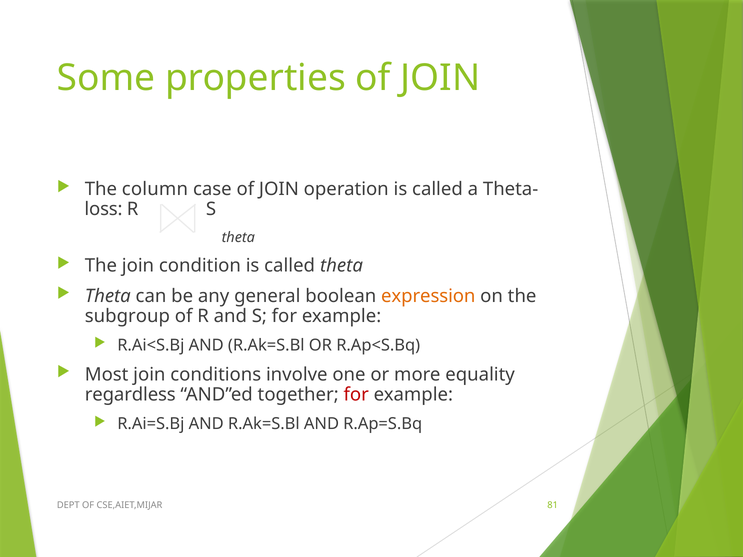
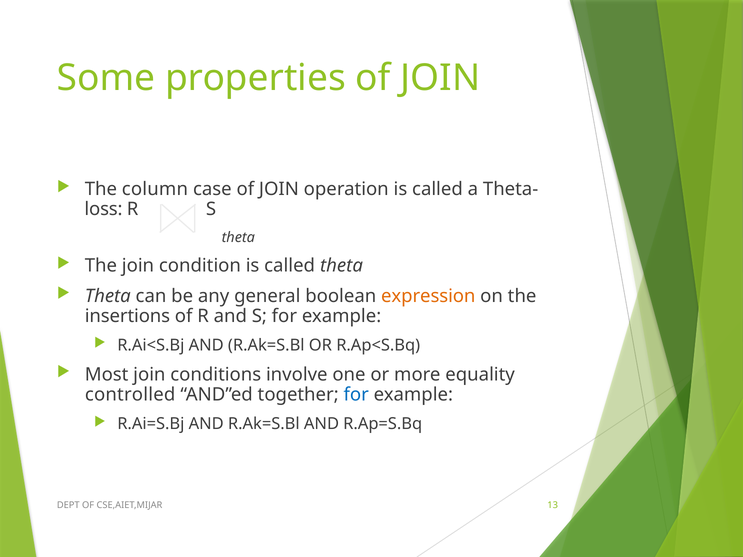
subgroup: subgroup -> insertions (127, 316)
regardless: regardless -> controlled (130, 395)
for colour: red -> blue (356, 395)
81: 81 -> 13 (553, 506)
